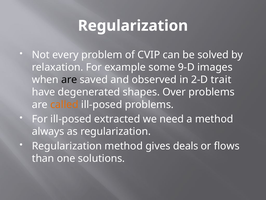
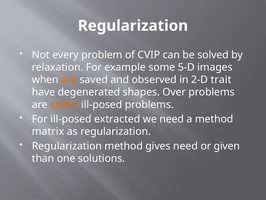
9-D: 9-D -> 5-D (186, 67)
are colour: black -> orange (69, 80)
always: always -> matrix (48, 131)
gives deals: deals -> need (186, 146)
ﬂows: ﬂows -> given (227, 146)
